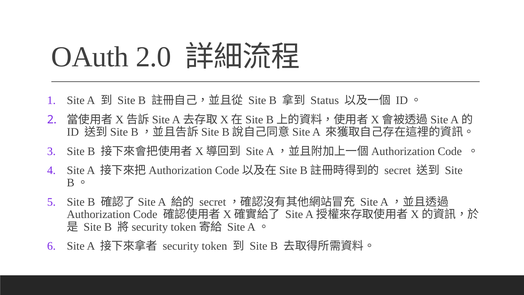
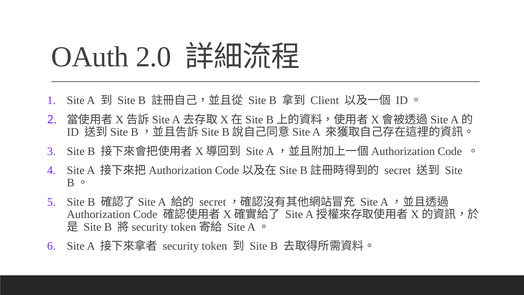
Status: Status -> Client (325, 100)
